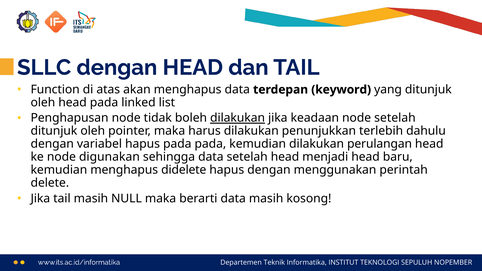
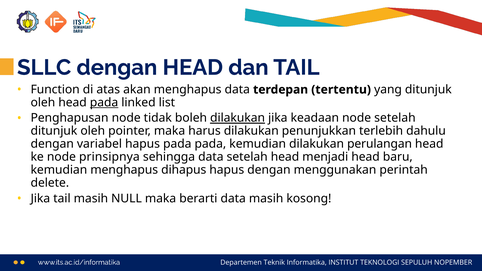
keyword: keyword -> tertentu (341, 90)
pada underline: none -> present (104, 103)
digunakan: digunakan -> prinsipnya (109, 157)
didelete: didelete -> dihapus (184, 170)
